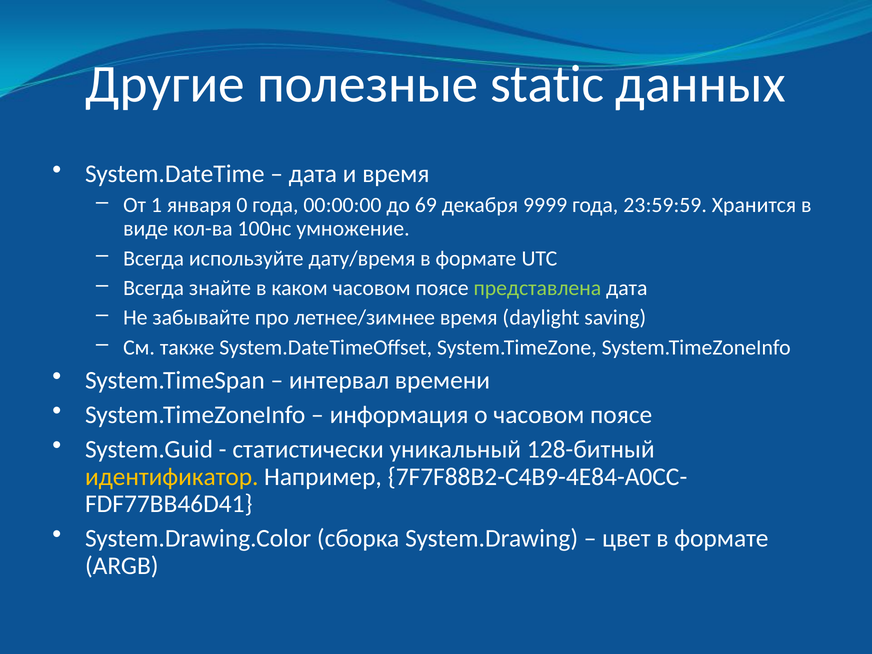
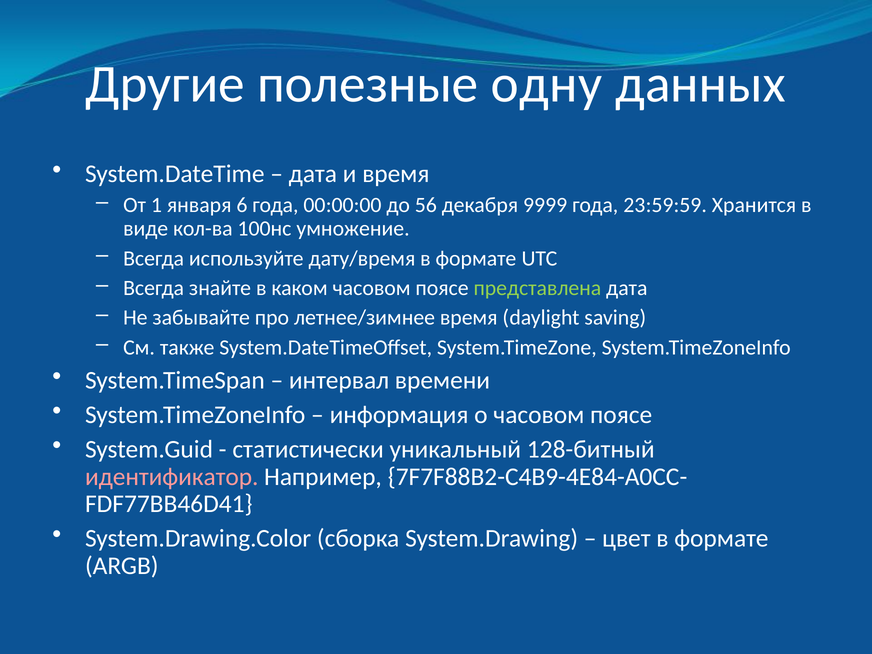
static: static -> одну (547, 84)
0: 0 -> 6 (242, 205)
69: 69 -> 56 (426, 205)
идентификатор colour: yellow -> pink (172, 477)
